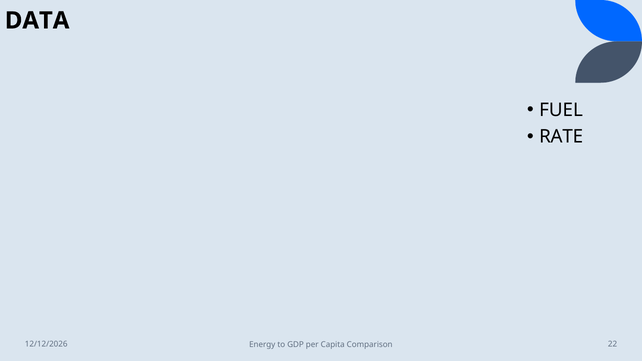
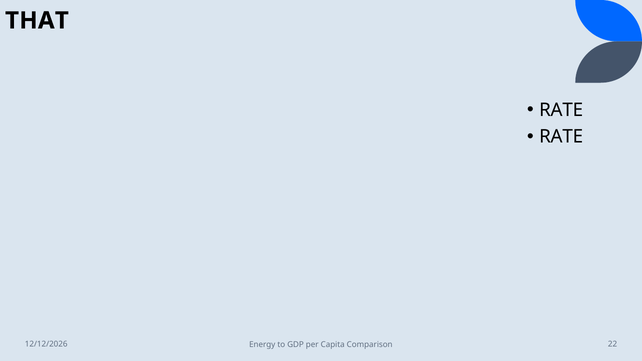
DATA: DATA -> THAT (37, 21)
FUEL: FUEL -> RATE (561, 110)
